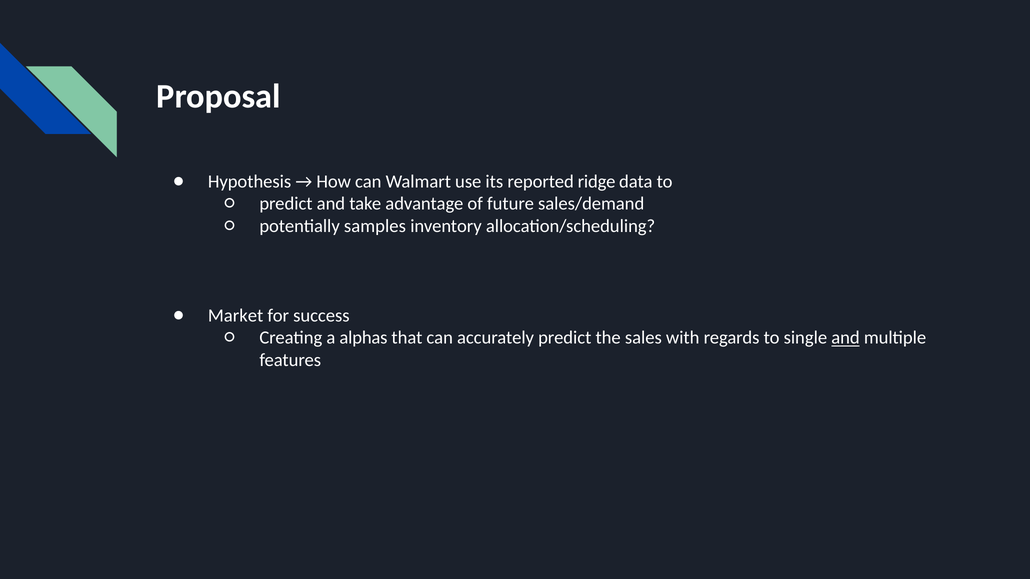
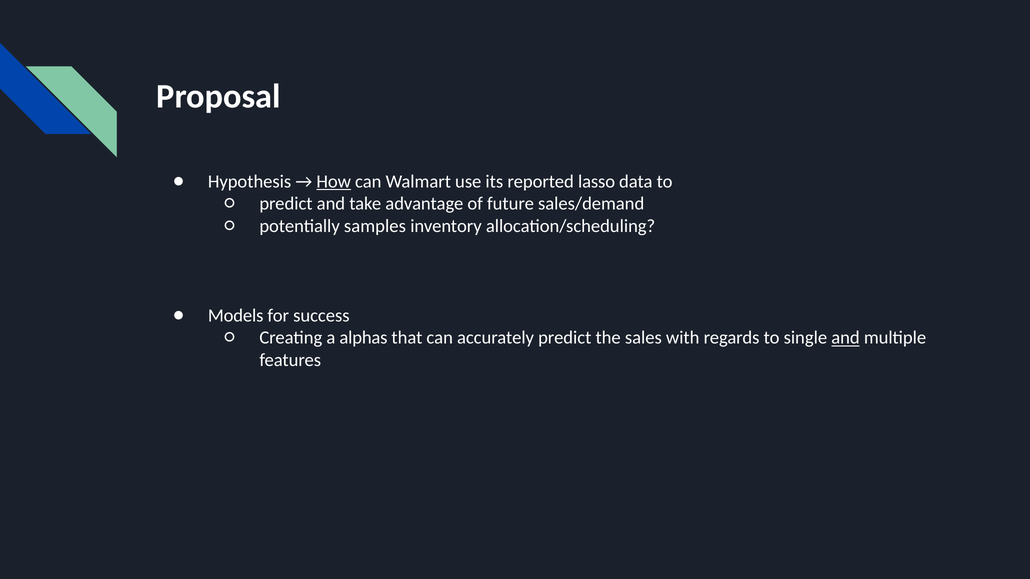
How underline: none -> present (334, 182)
ridge: ridge -> lasso (597, 182)
Market: Market -> Models (236, 316)
